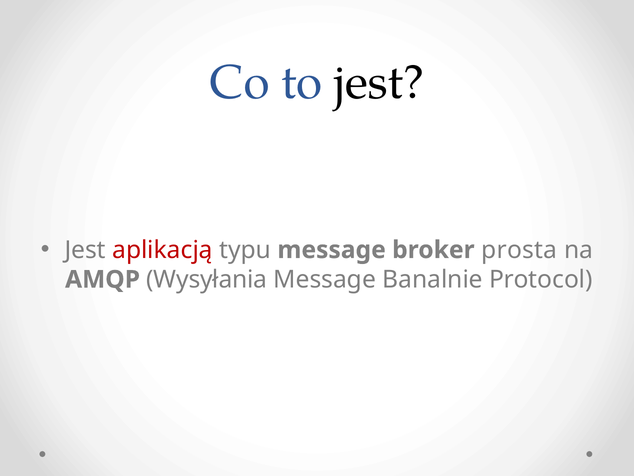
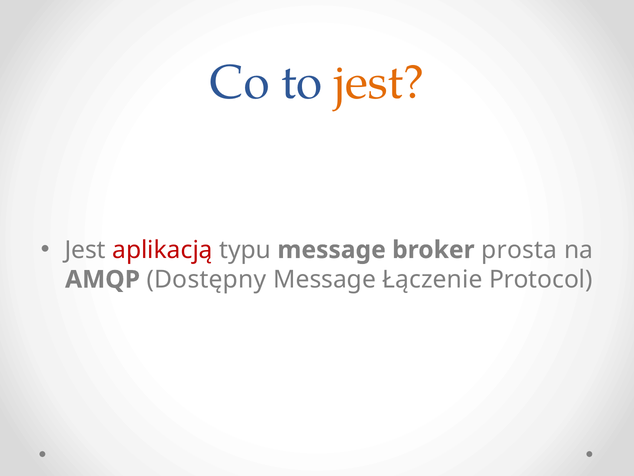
jest colour: black -> orange (379, 83)
Wysyłania: Wysyłania -> Dostępny (206, 279)
Banalnie: Banalnie -> Łączenie (432, 279)
